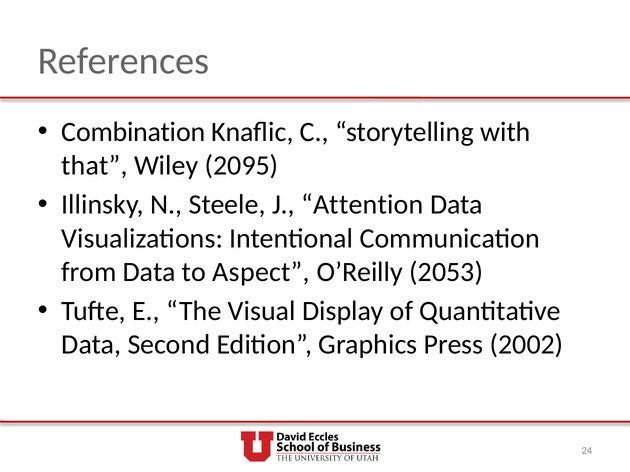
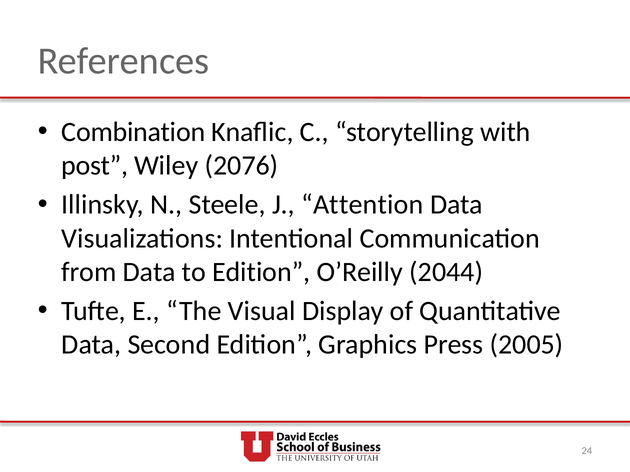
that: that -> post (95, 166)
2095: 2095 -> 2076 (242, 166)
to Aspect: Aspect -> Edition (261, 272)
2053: 2053 -> 2044 (446, 272)
2002: 2002 -> 2005 (527, 345)
